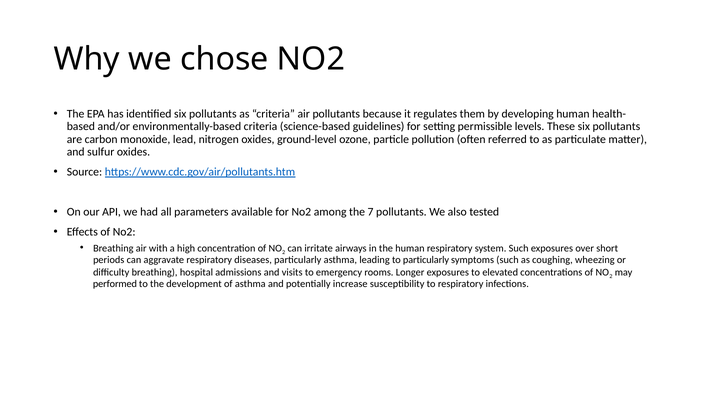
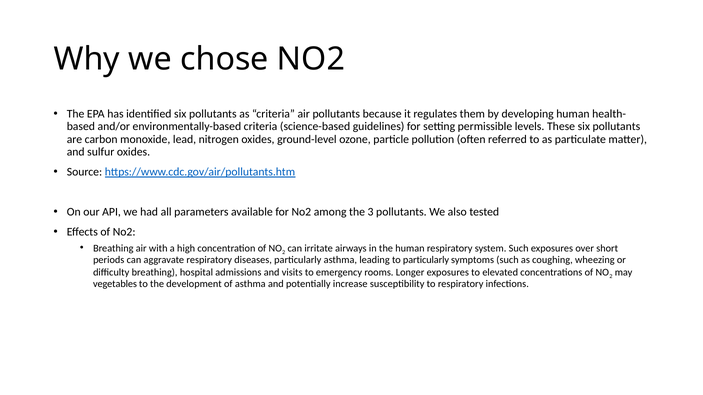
7: 7 -> 3 (371, 212)
performed: performed -> vegetables (115, 284)
